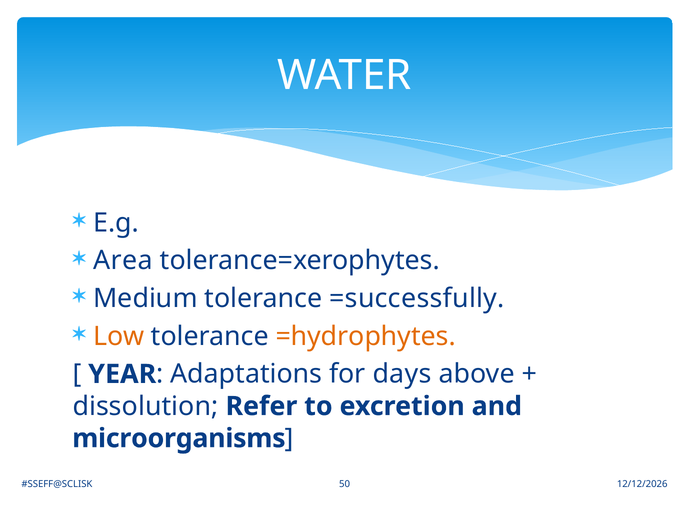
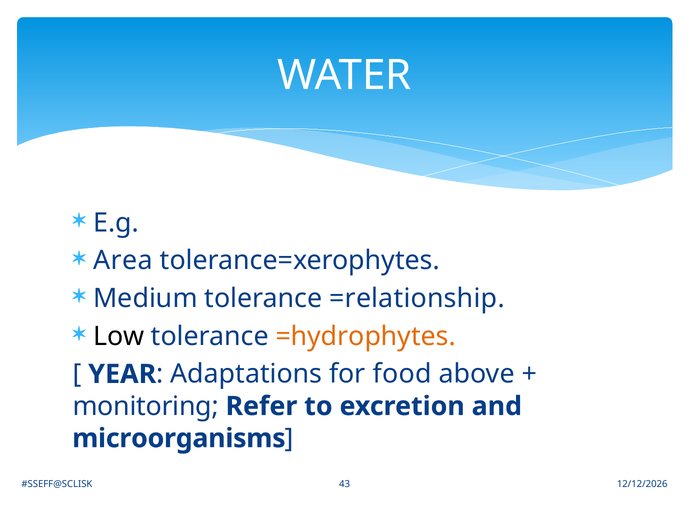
=successfully: =successfully -> =relationship (417, 299)
Low colour: orange -> black (119, 337)
days: days -> food (402, 375)
dissolution: dissolution -> monitoring (146, 407)
50: 50 -> 43 (345, 485)
